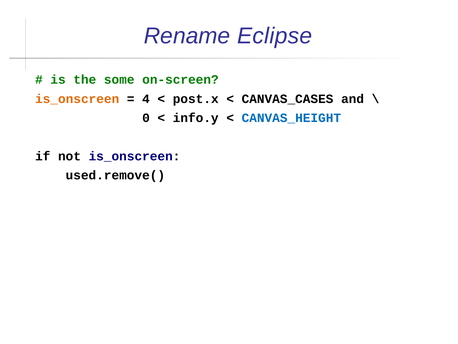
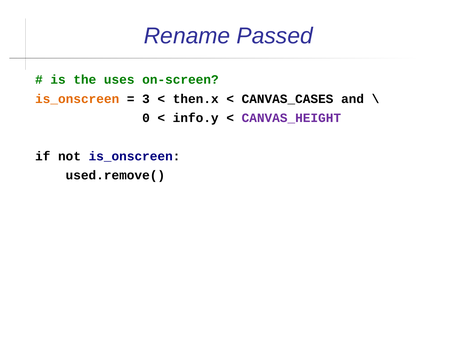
Eclipse: Eclipse -> Passed (275, 36)
some: some -> uses (119, 80)
4: 4 -> 3 (146, 99)
post.x: post.x -> then.x (196, 99)
CANVAS_HEIGHT colour: blue -> purple (291, 118)
